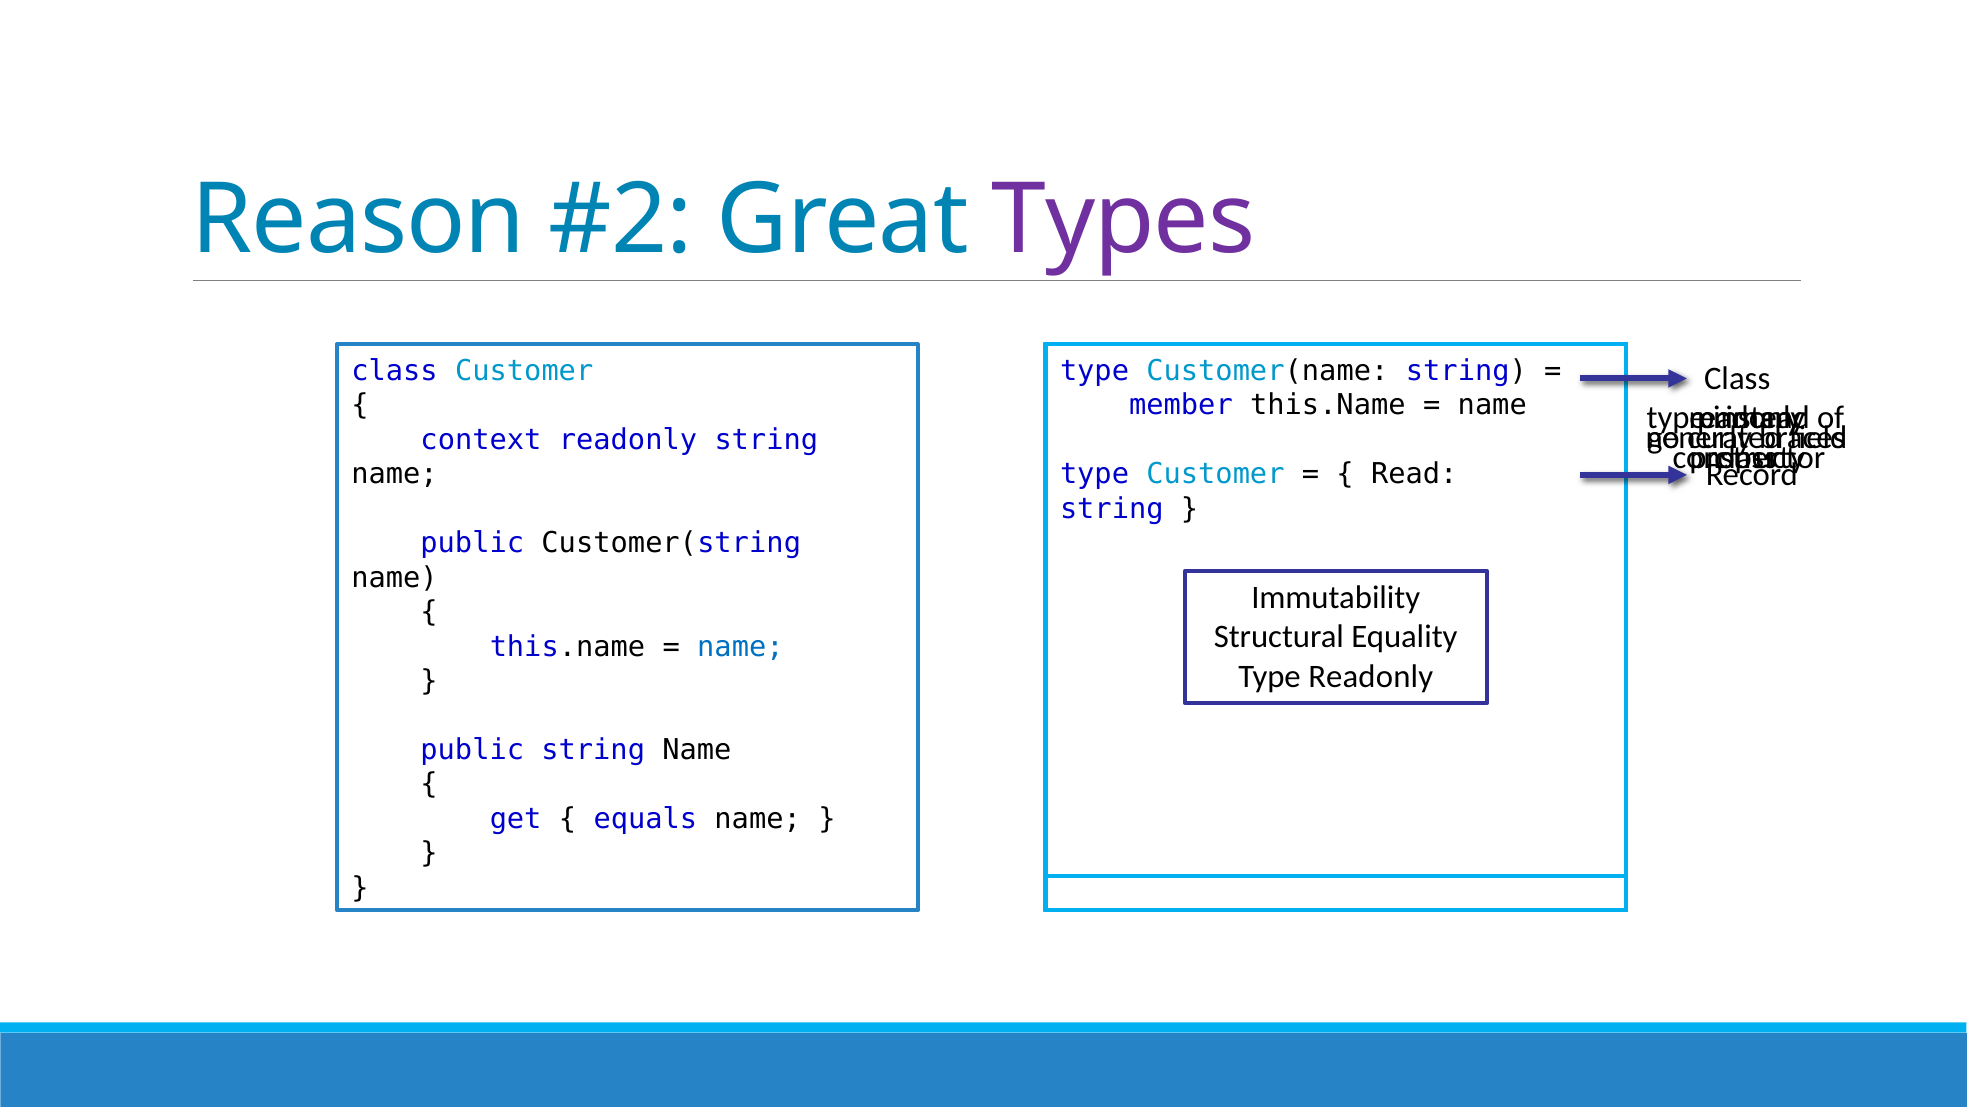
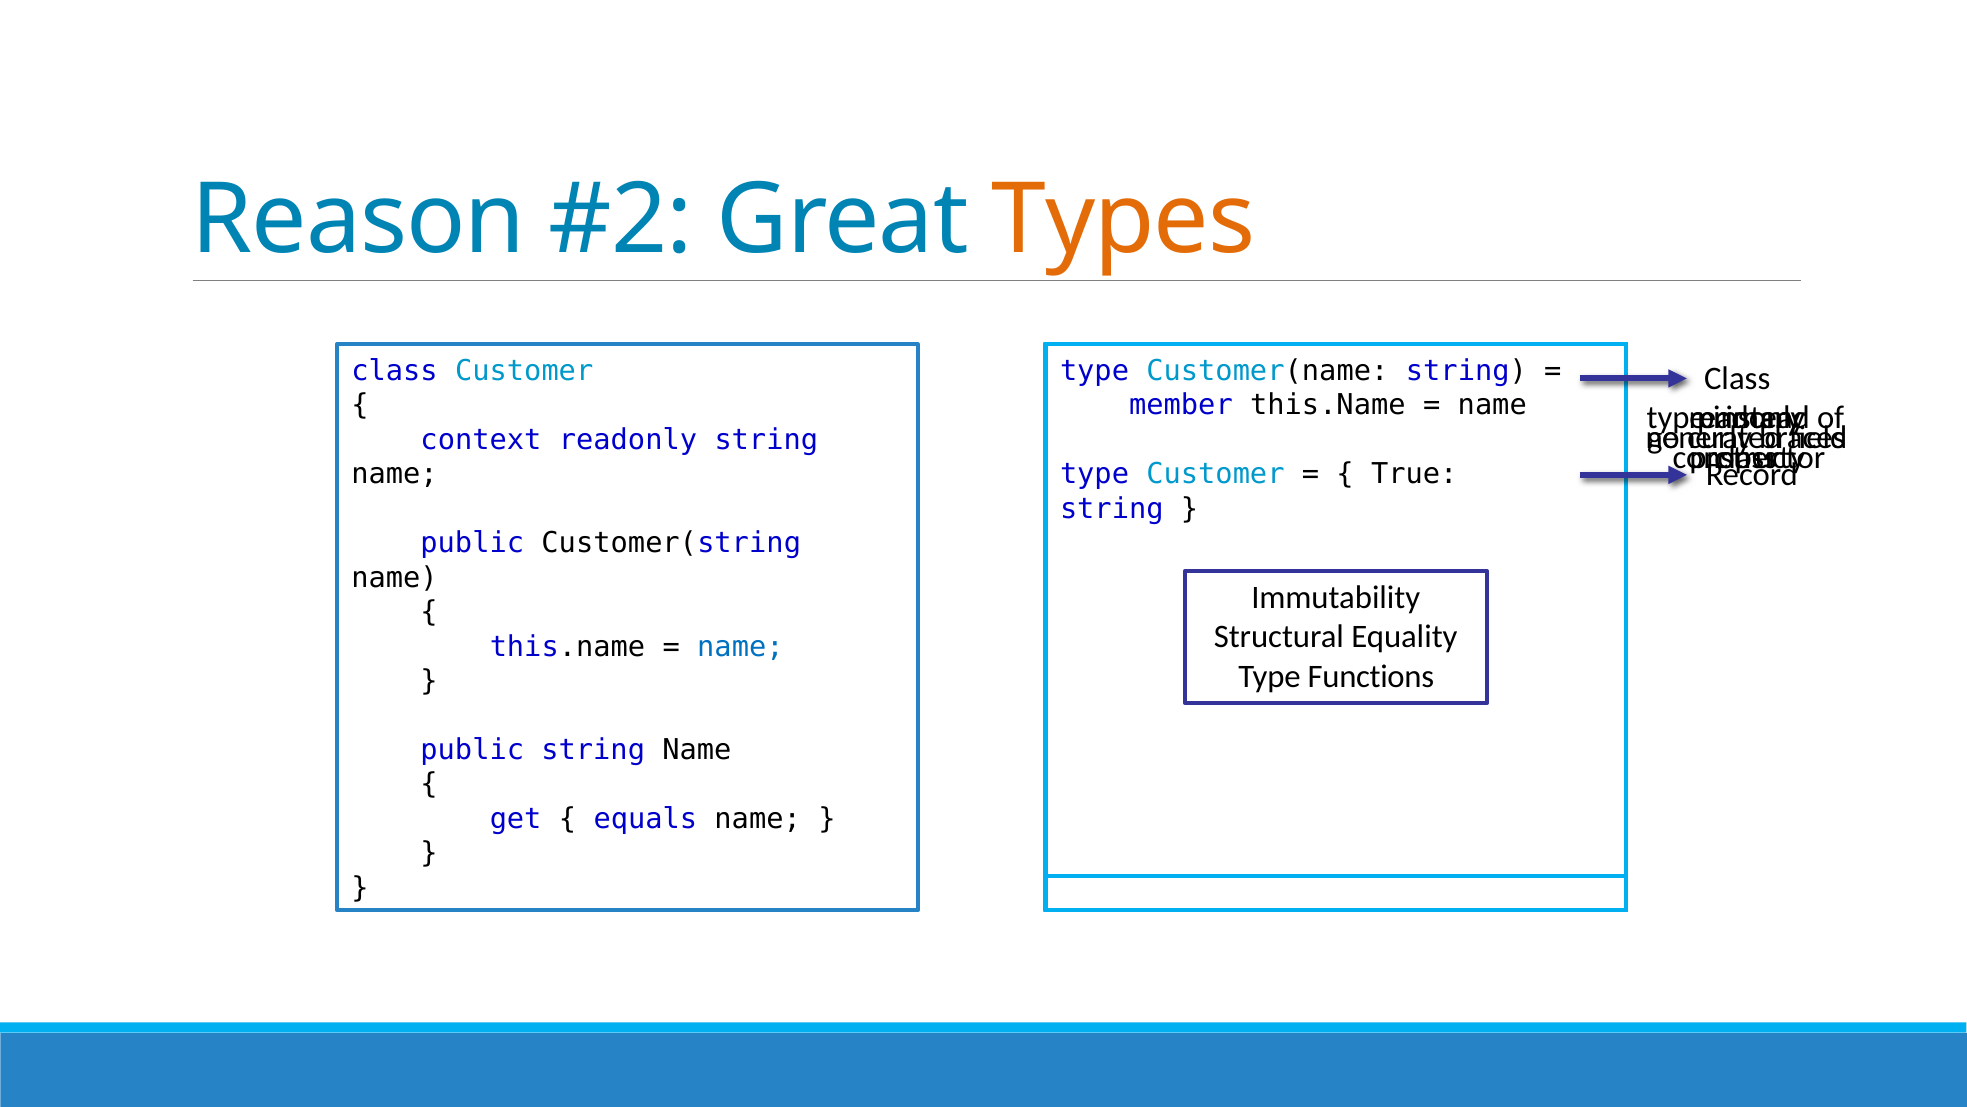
Types colour: purple -> orange (1123, 220)
Read: Read -> True (1414, 474)
Type Readonly: Readonly -> Functions (1371, 676)
